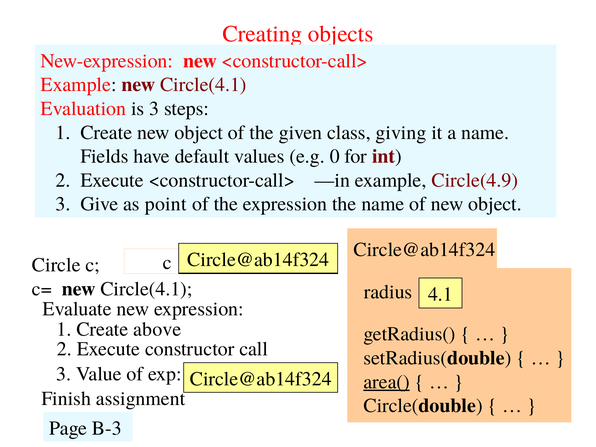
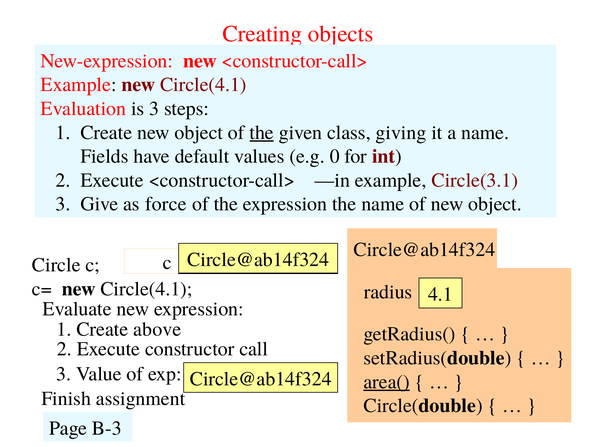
the underline: none -> present (262, 132)
Circle(4.9: Circle(4.9 -> Circle(3.1 (475, 180)
point: point -> force (166, 204)
